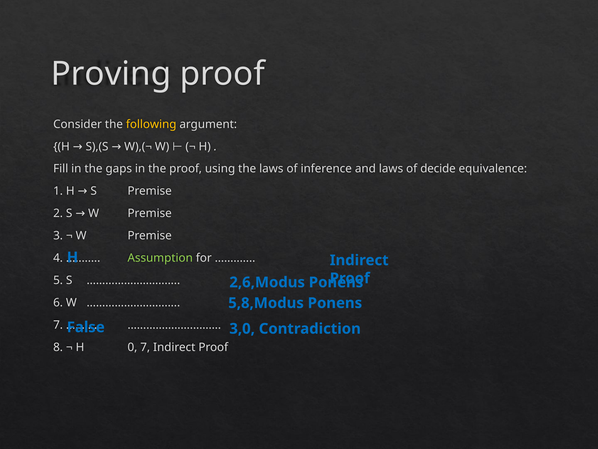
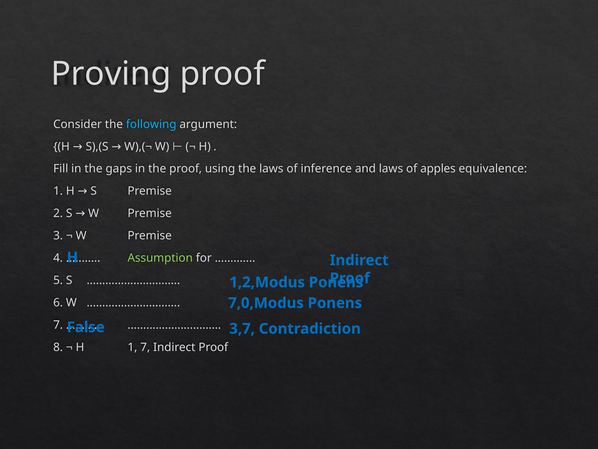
following colour: yellow -> light blue (151, 124)
decide: decide -> apples (438, 169)
2,6,Modus: 2,6,Modus -> 1,2,Modus (267, 282)
5,8,Modus: 5,8,Modus -> 7,0,Modus (266, 303)
3,0: 3,0 -> 3,7 (242, 328)
H 0: 0 -> 1 (132, 347)
